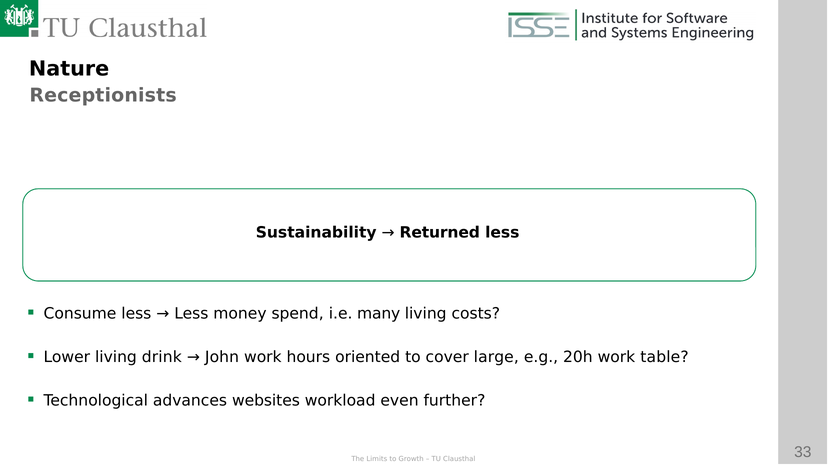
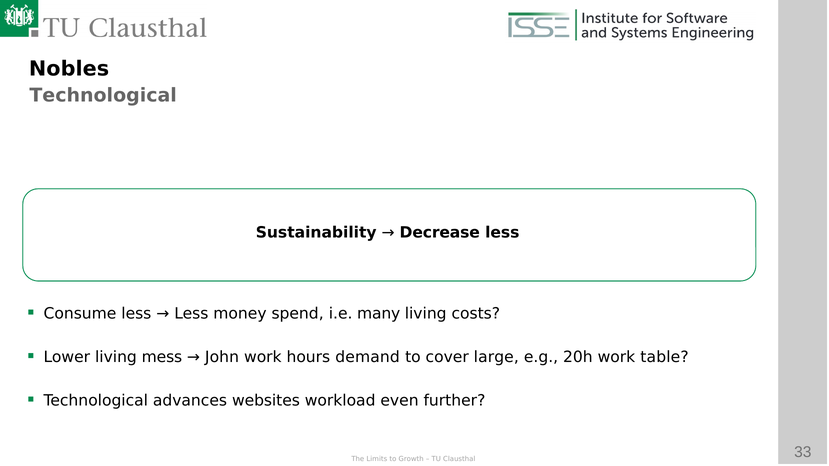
Nature: Nature -> Nobles (69, 69)
Receptionists: Receptionists -> Technological (103, 96)
Returned: Returned -> Decrease (440, 233)
drink: drink -> mess (162, 357)
oriented: oriented -> demand (368, 357)
